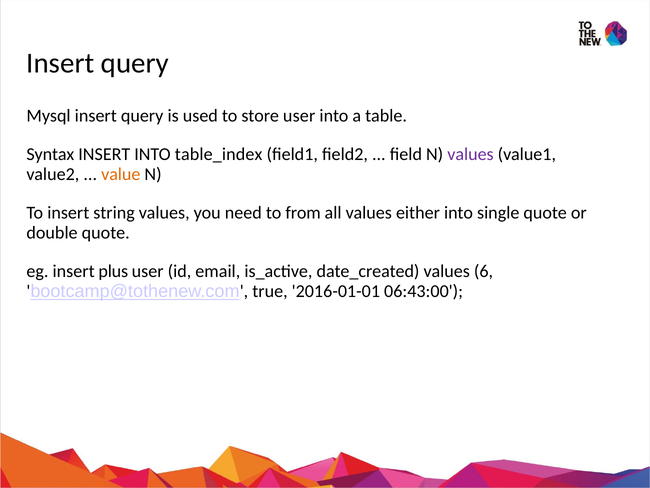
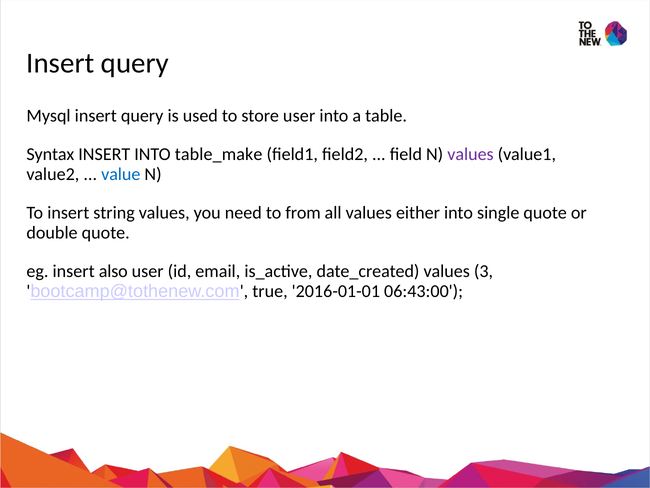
table_index: table_index -> table_make (219, 154)
value colour: orange -> blue (121, 174)
plus: plus -> also (113, 271)
6: 6 -> 3 (483, 271)
